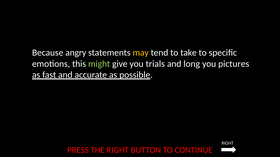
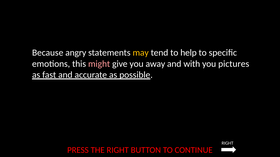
take: take -> help (189, 53)
might colour: light green -> pink (99, 64)
trials: trials -> away (155, 64)
long: long -> with (192, 64)
